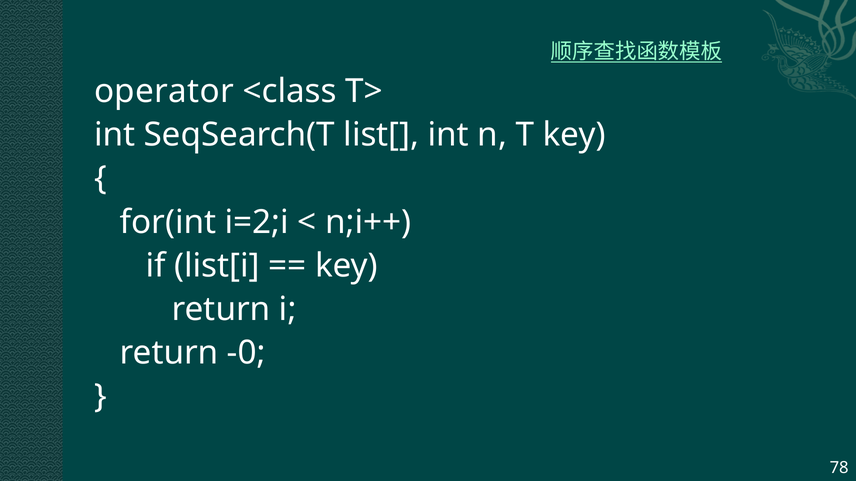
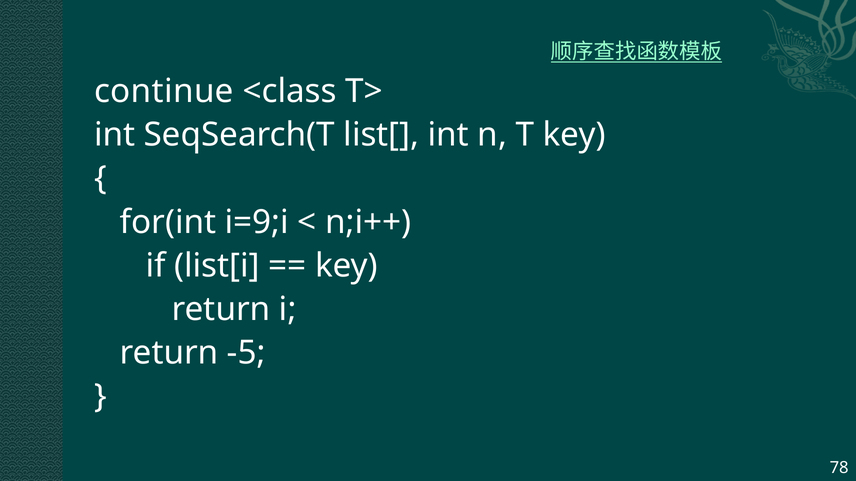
operator: operator -> continue (164, 92)
i=2;i: i=2;i -> i=9;i (257, 222)
-0: -0 -> -5 (246, 353)
